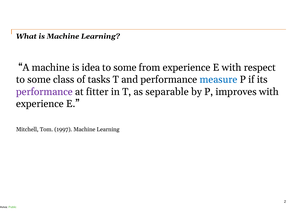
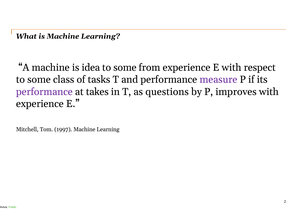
measure colour: blue -> purple (218, 80)
fitter: fitter -> takes (97, 92)
separable: separable -> questions (167, 92)
